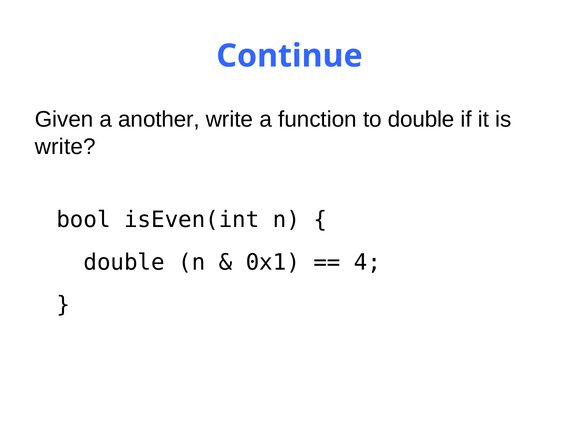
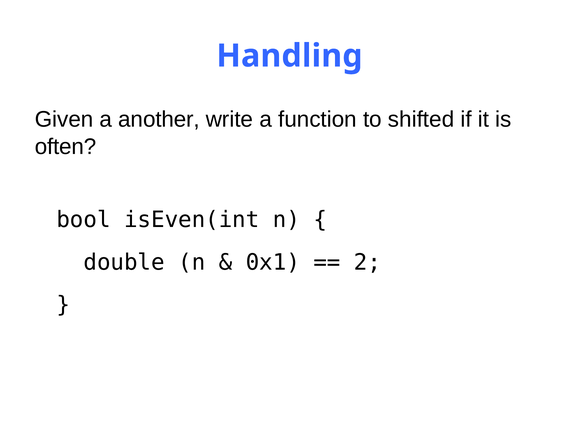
Continue: Continue -> Handling (289, 56)
to double: double -> shifted (421, 119)
write: write -> often (65, 146)
4: 4 -> 2 (368, 262)
